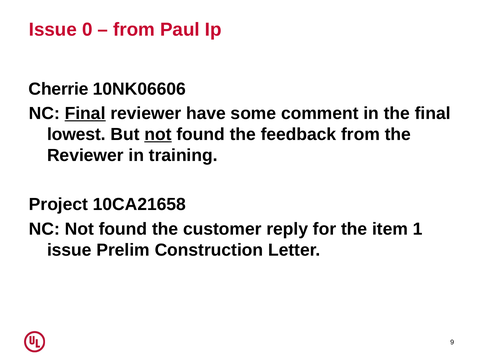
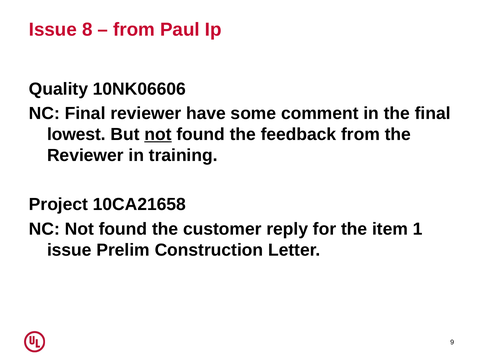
0: 0 -> 8 (87, 30)
Cherrie: Cherrie -> Quality (59, 89)
Final underline: present -> none (85, 113)
